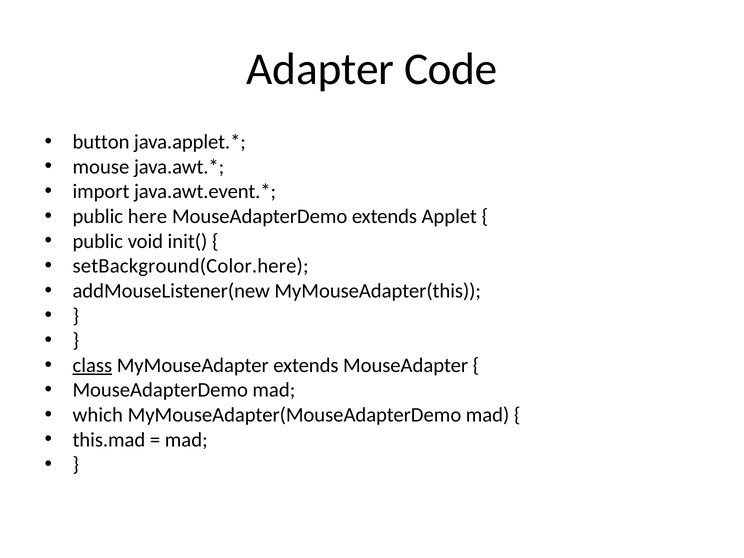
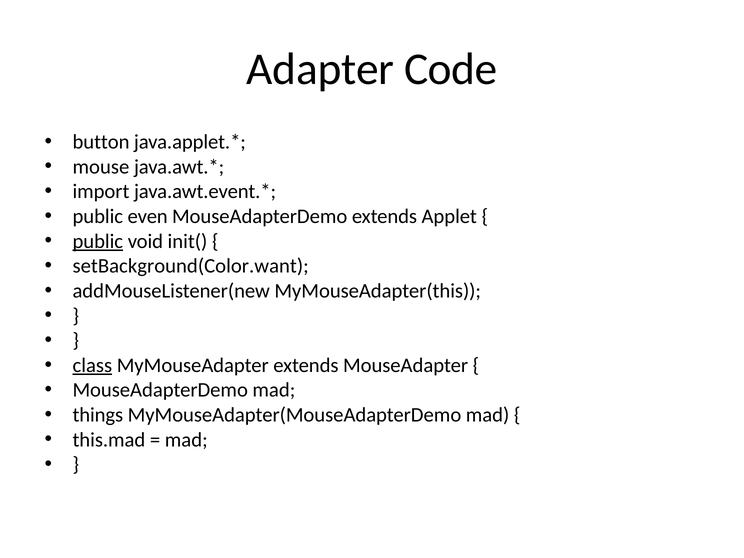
here: here -> even (148, 216)
public underline: none -> present (98, 241)
setBackground(Color.here: setBackground(Color.here -> setBackground(Color.want (191, 266)
which: which -> things (98, 415)
